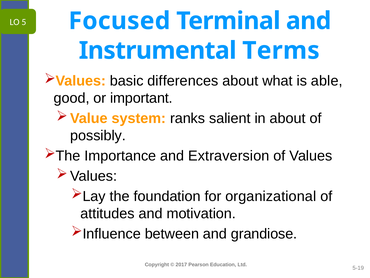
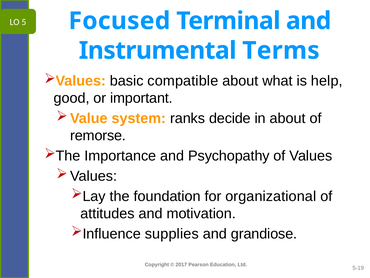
differences: differences -> compatible (183, 81)
able: able -> help (327, 81)
salient: salient -> decide (230, 118)
possibly: possibly -> remorse (98, 135)
Extraversion: Extraversion -> Psychopathy (229, 156)
between: between -> supplies (172, 233)
